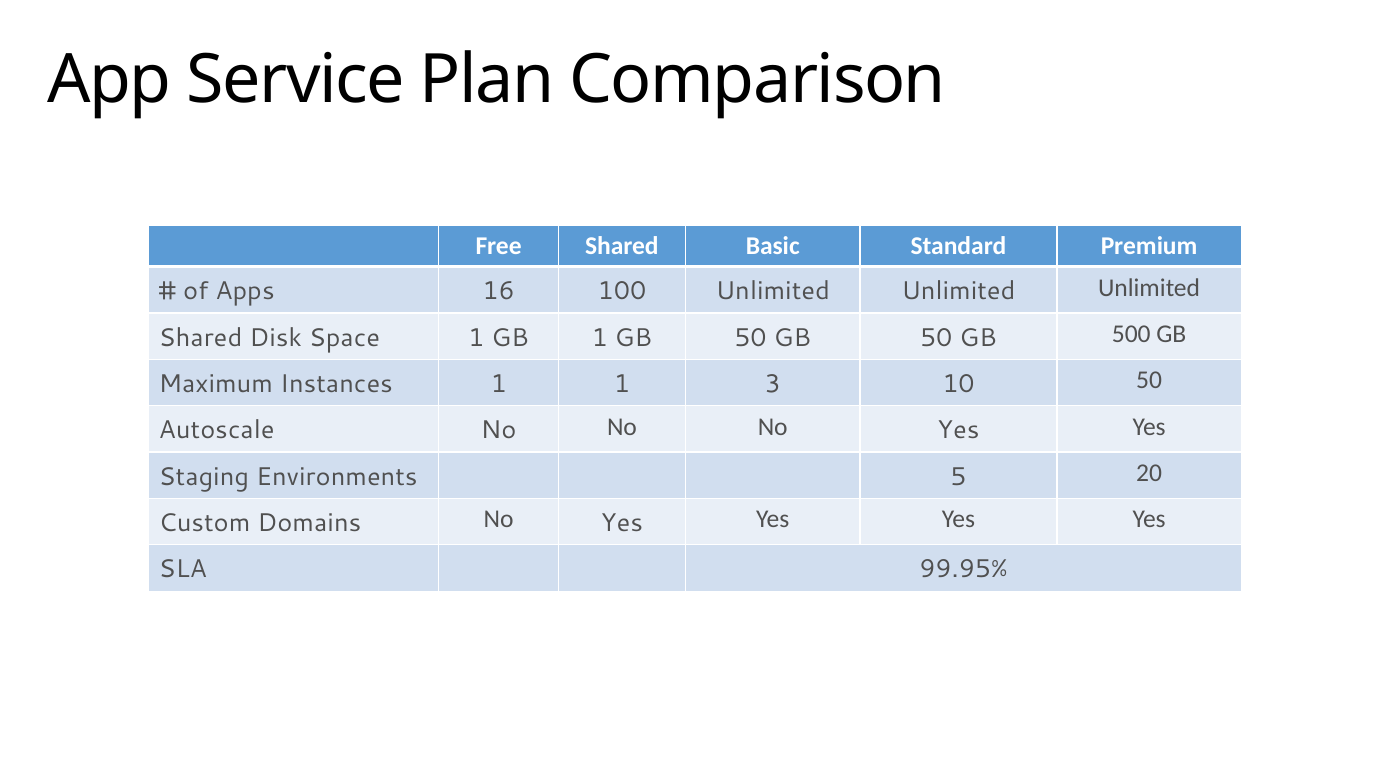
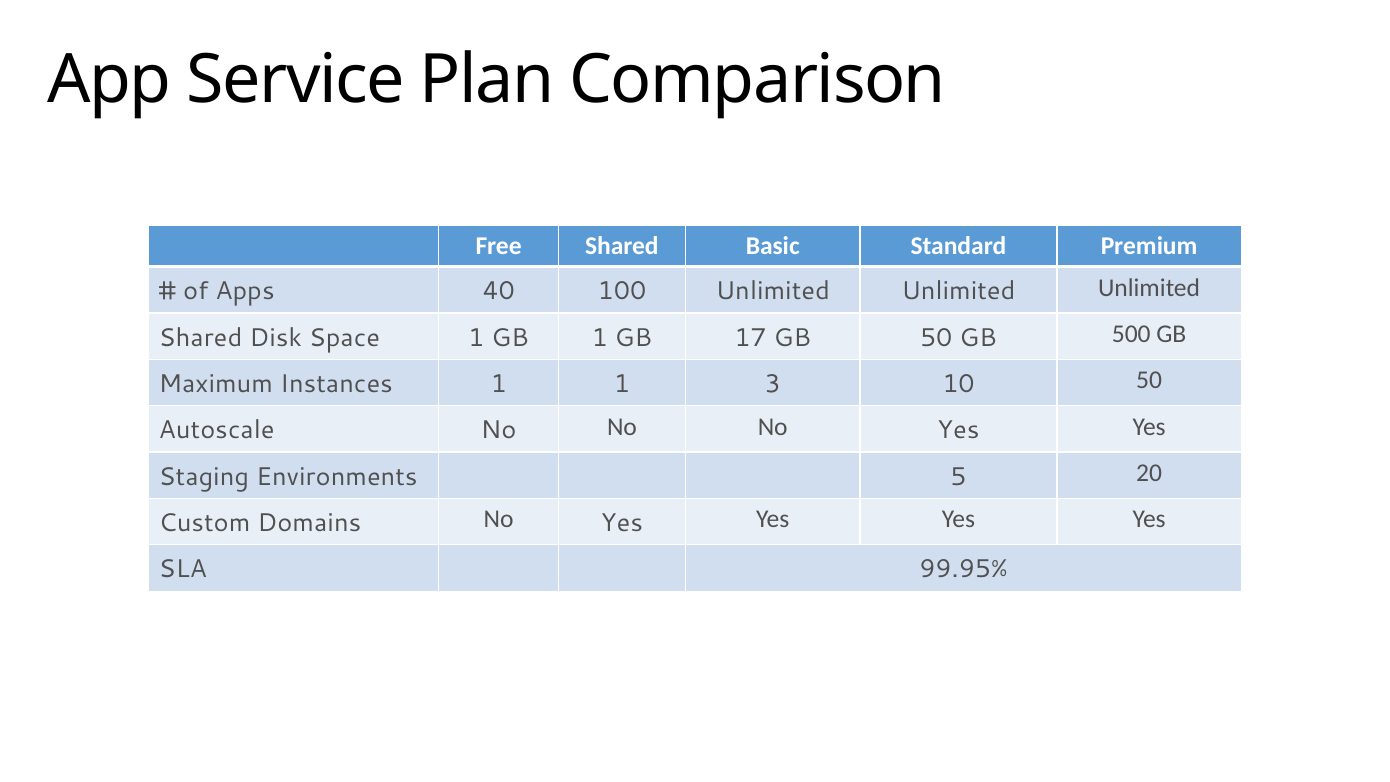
16: 16 -> 40 (499, 291)
1 GB 50: 50 -> 17 (751, 337)
